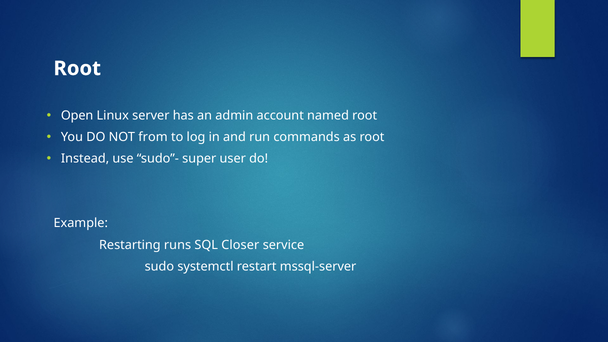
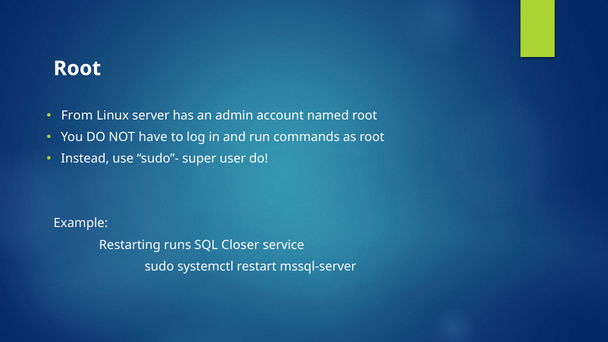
Open: Open -> From (77, 116)
from: from -> have (153, 137)
